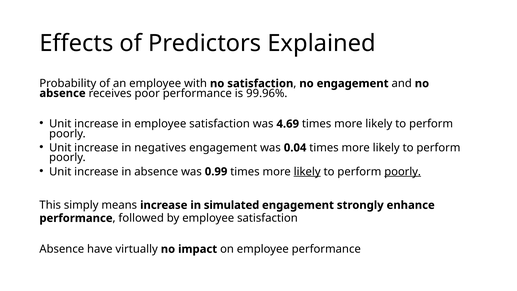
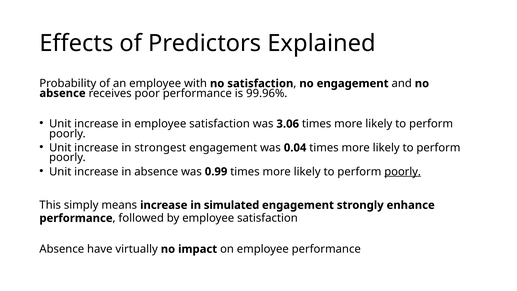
4.69: 4.69 -> 3.06 (288, 124)
negatives: negatives -> strongest (160, 148)
likely underline: present -> none (307, 171)
